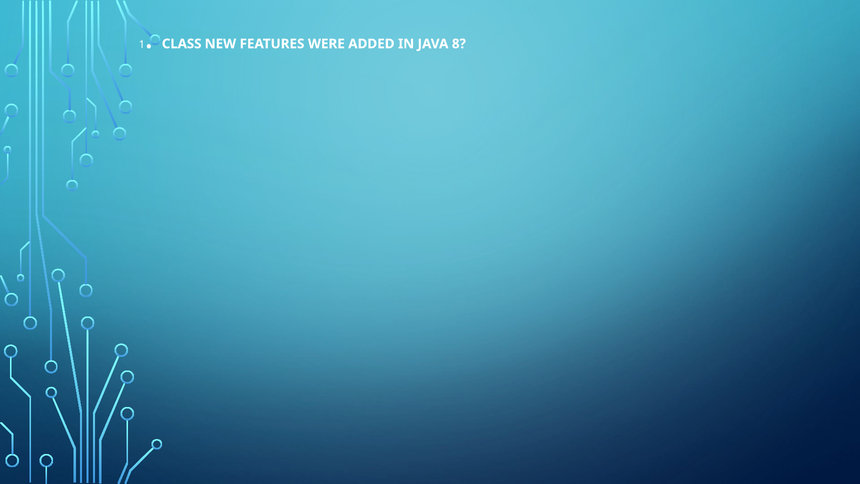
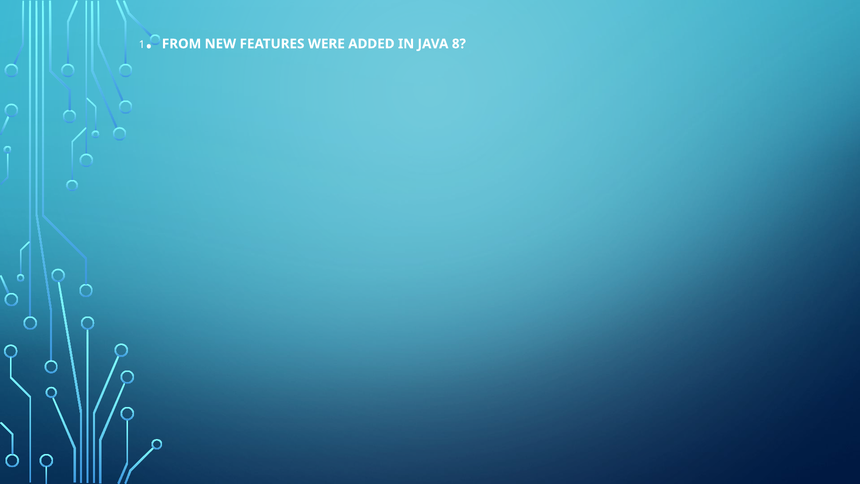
CLASS: CLASS -> FROM (182, 44)
